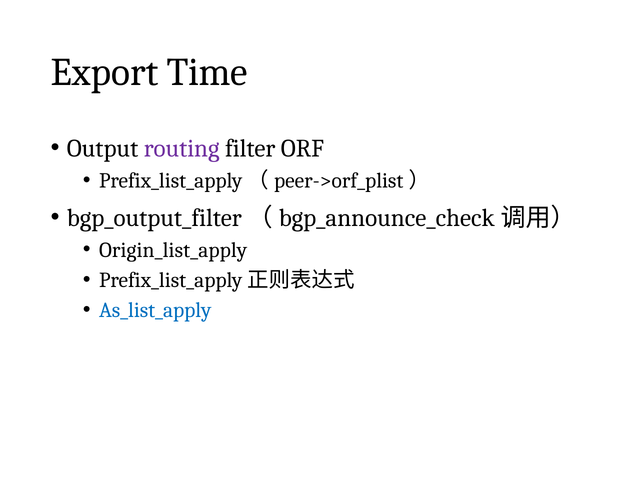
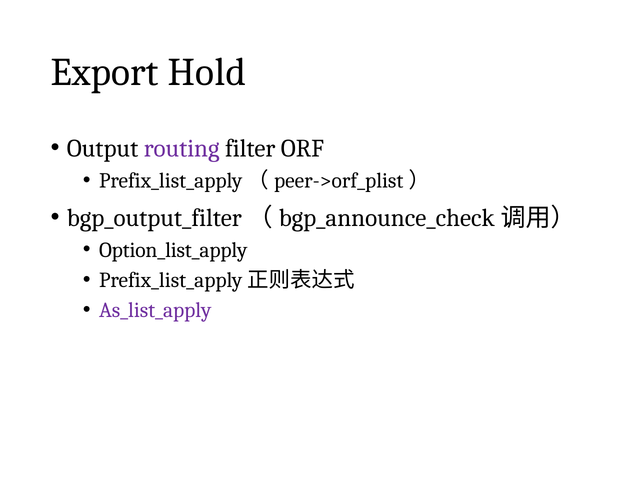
Time: Time -> Hold (207, 72)
Origin_list_apply: Origin_list_apply -> Option_list_apply (173, 250)
As_list_apply colour: blue -> purple (155, 310)
